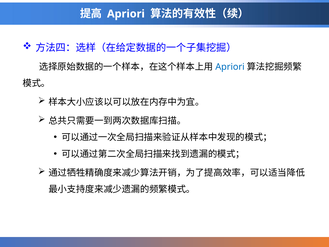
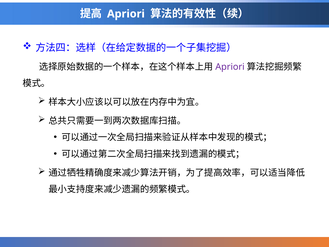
Apriori colour: blue -> purple (230, 67)
